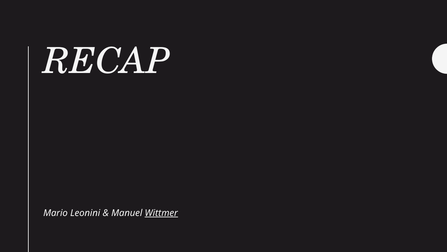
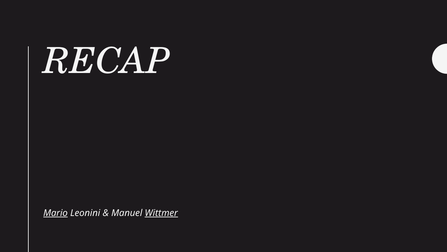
Mario underline: none -> present (56, 213)
